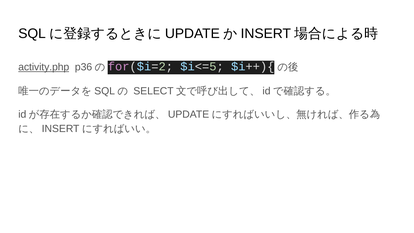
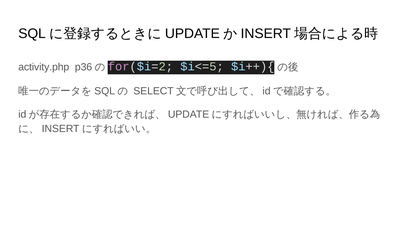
activity.php underline: present -> none (44, 67)
